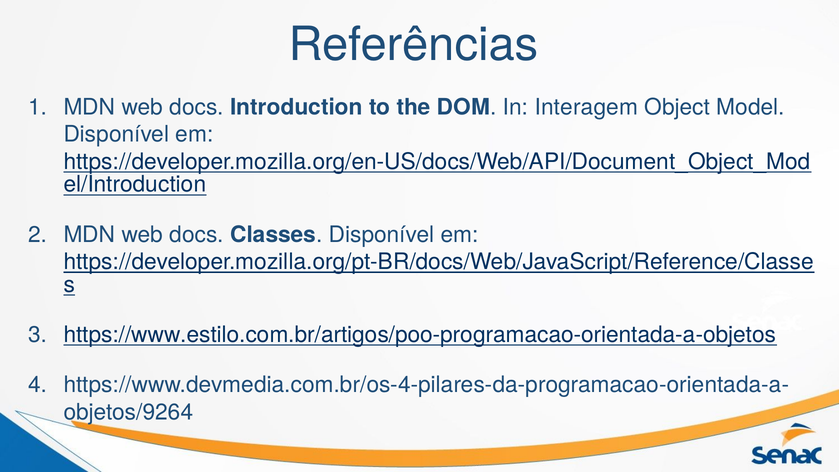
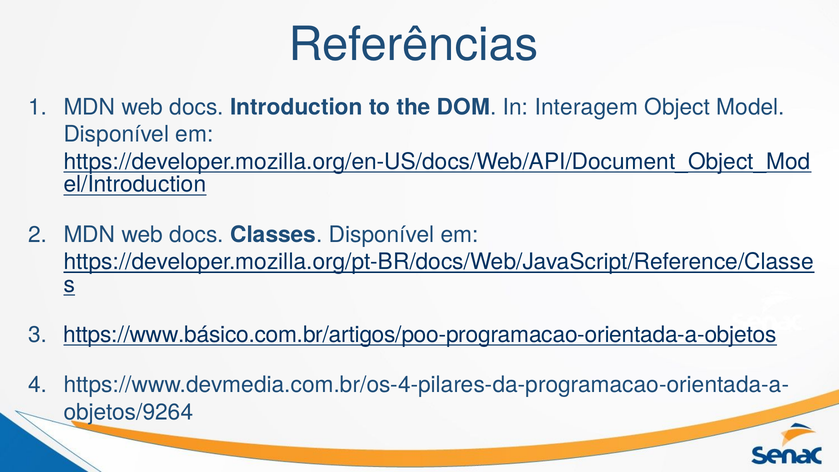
https://www.estilo.com.br/artigos/poo-programacao-orientada-a-objetos: https://www.estilo.com.br/artigos/poo-programacao-orientada-a-objetos -> https://www.básico.com.br/artigos/poo-programacao-orientada-a-objetos (420, 335)
